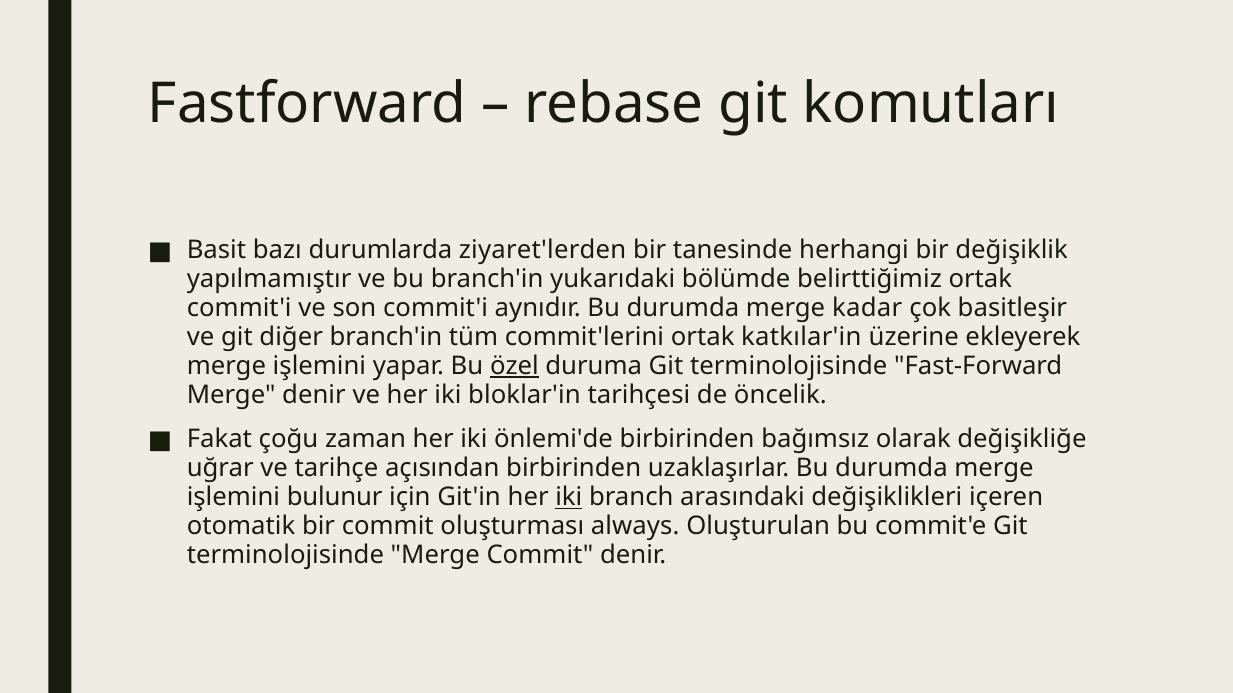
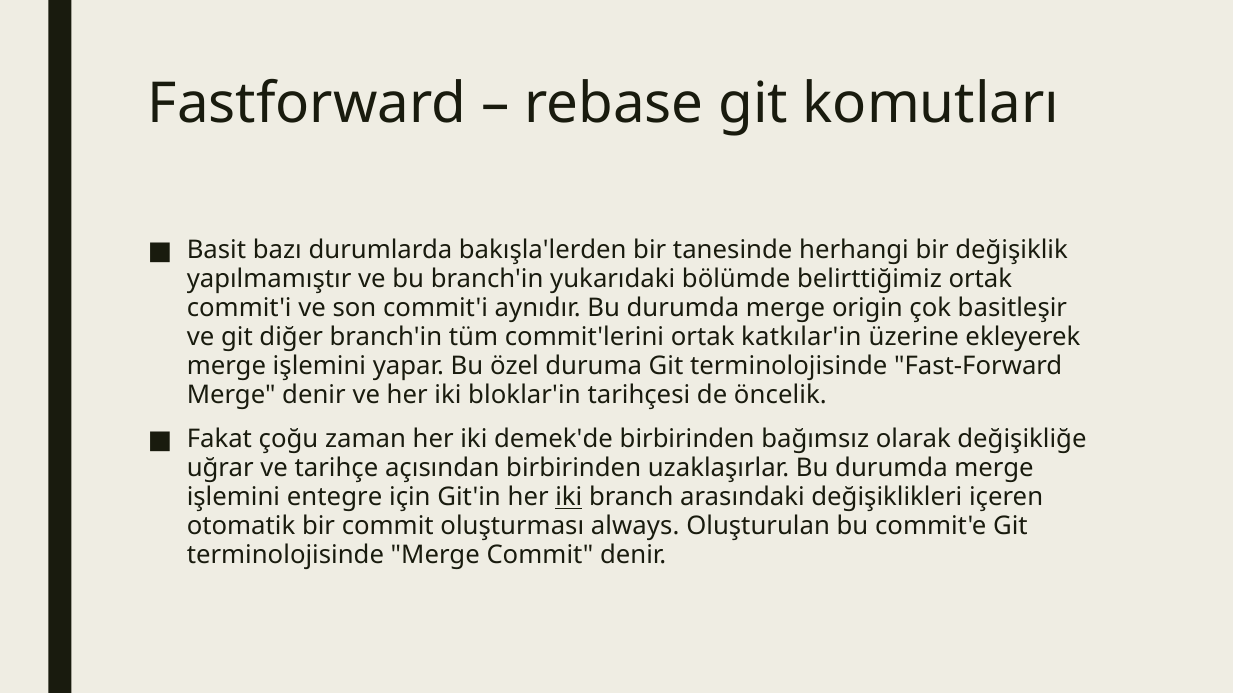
ziyaret'lerden: ziyaret'lerden -> bakışla'lerden (543, 251)
kadar: kadar -> origin (867, 308)
özel underline: present -> none (514, 366)
önlemi'de: önlemi'de -> demek'de (553, 440)
bulunur: bulunur -> entegre (335, 498)
